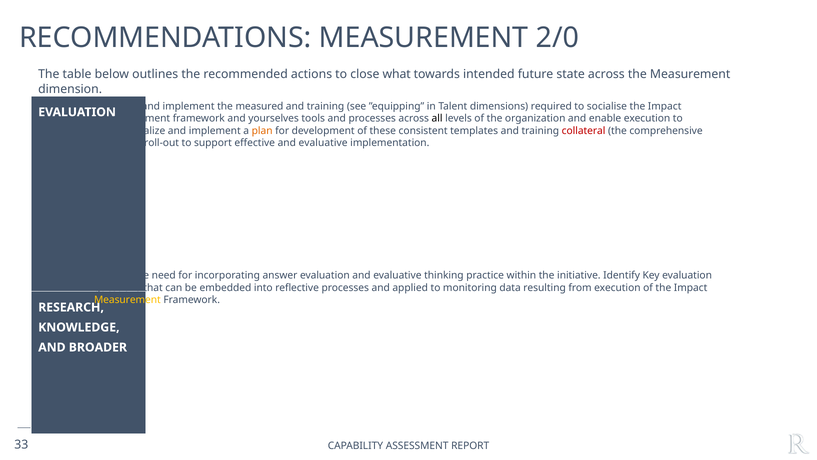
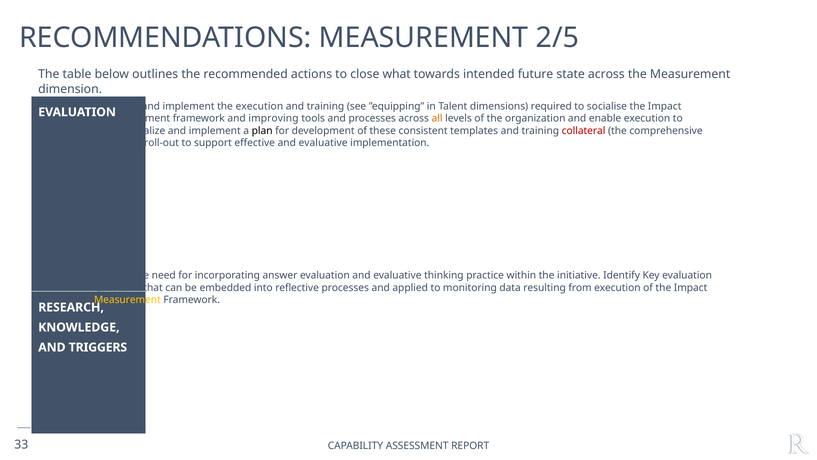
2/0: 2/0 -> 2/5 (557, 38)
the measured: measured -> execution (259, 106)
yourselves: yourselves -> improving (273, 118)
all colour: black -> orange (437, 118)
plan colour: orange -> black (262, 131)
BROADER: BROADER -> TRIGGERS (98, 347)
